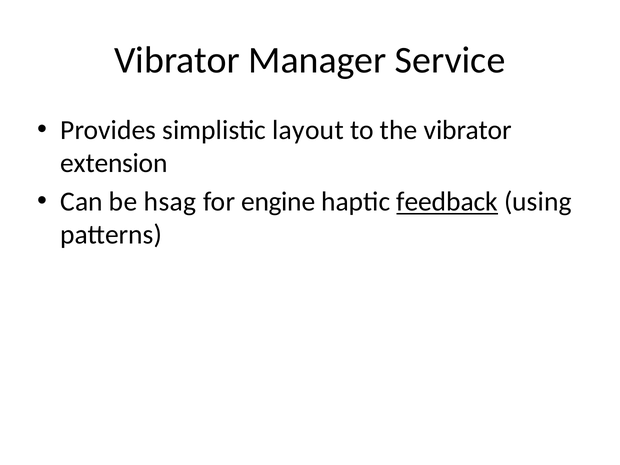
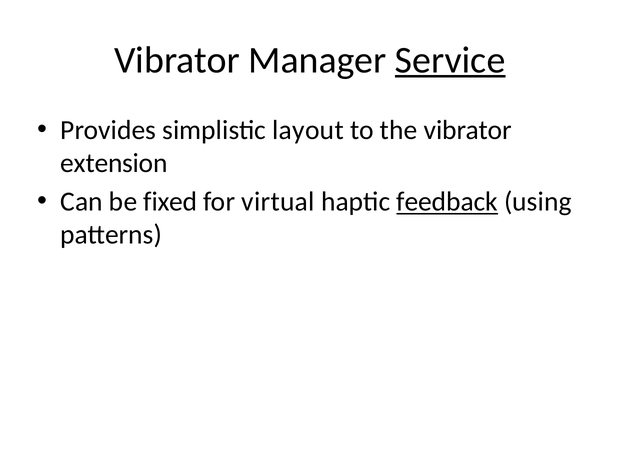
Service underline: none -> present (450, 60)
hsag: hsag -> fixed (170, 202)
engine: engine -> virtual (278, 202)
